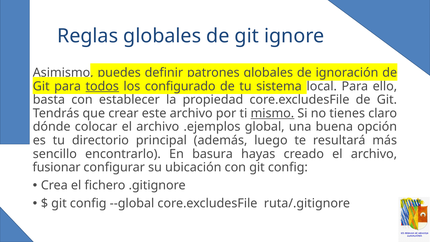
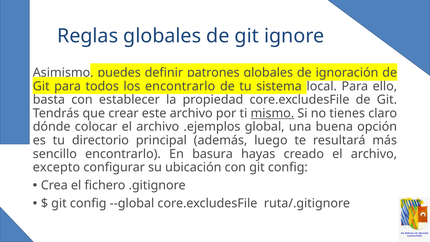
todos underline: present -> none (102, 86)
los configurado: configurado -> encontrarlo (180, 86)
fusionar: fusionar -> excepto (56, 167)
